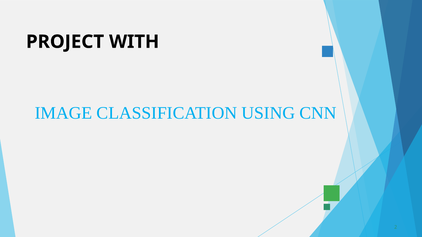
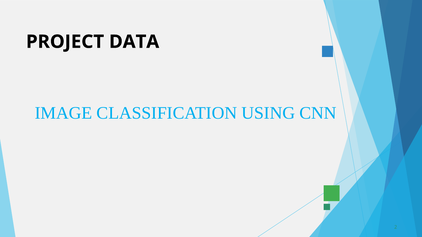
WITH: WITH -> DATA (134, 42)
